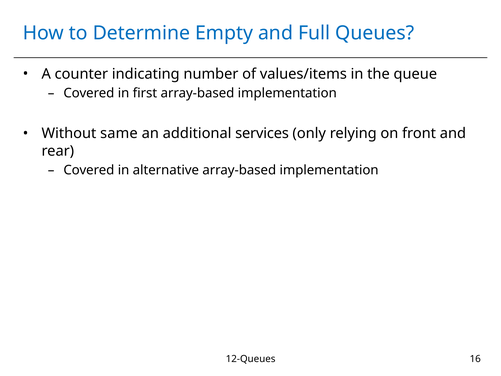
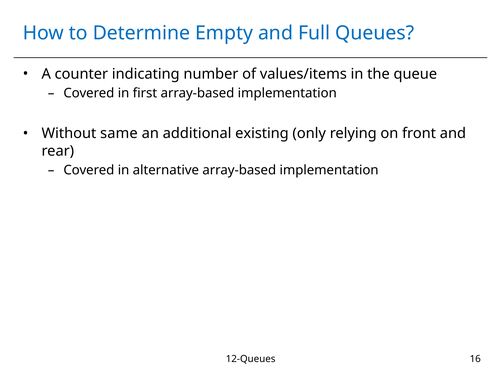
services: services -> existing (262, 133)
